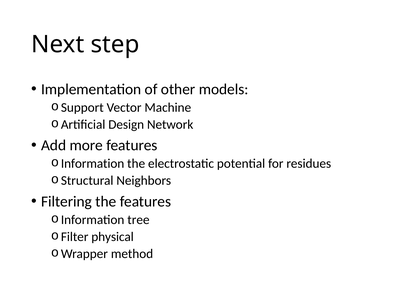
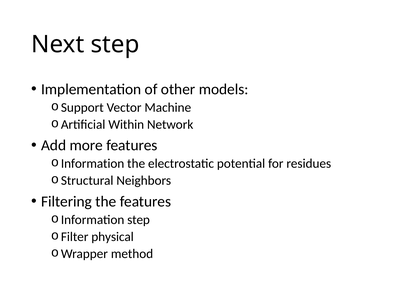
Design: Design -> Within (126, 124)
Information tree: tree -> step (139, 220)
